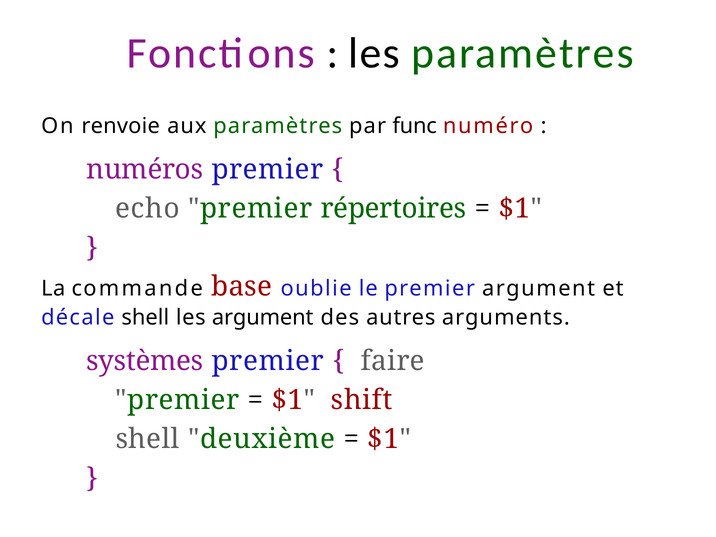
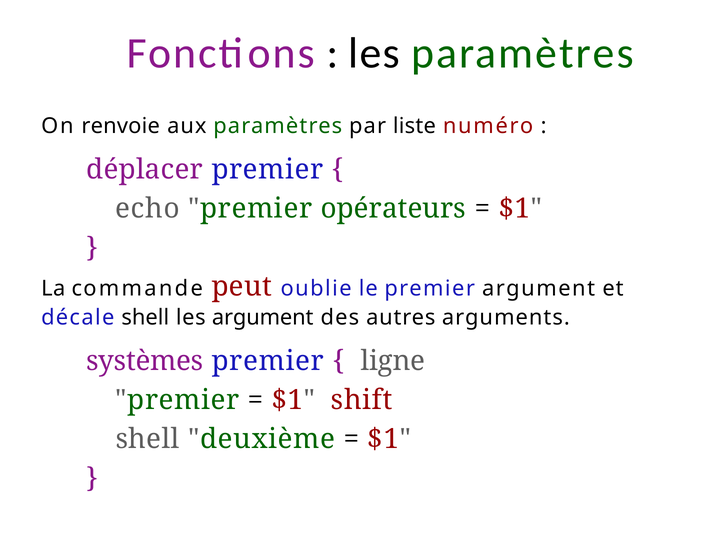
func: func -> liste (414, 126)
numéros: numéros -> déplacer (145, 170)
répertoires: répertoires -> opérateurs (393, 209)
base: base -> peut (242, 287)
faire: faire -> ligne (393, 361)
